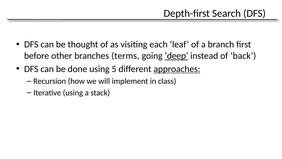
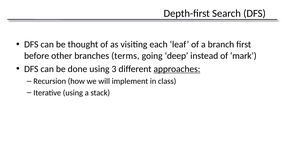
deep underline: present -> none (176, 56)
back: back -> mark (243, 56)
5: 5 -> 3 (114, 69)
